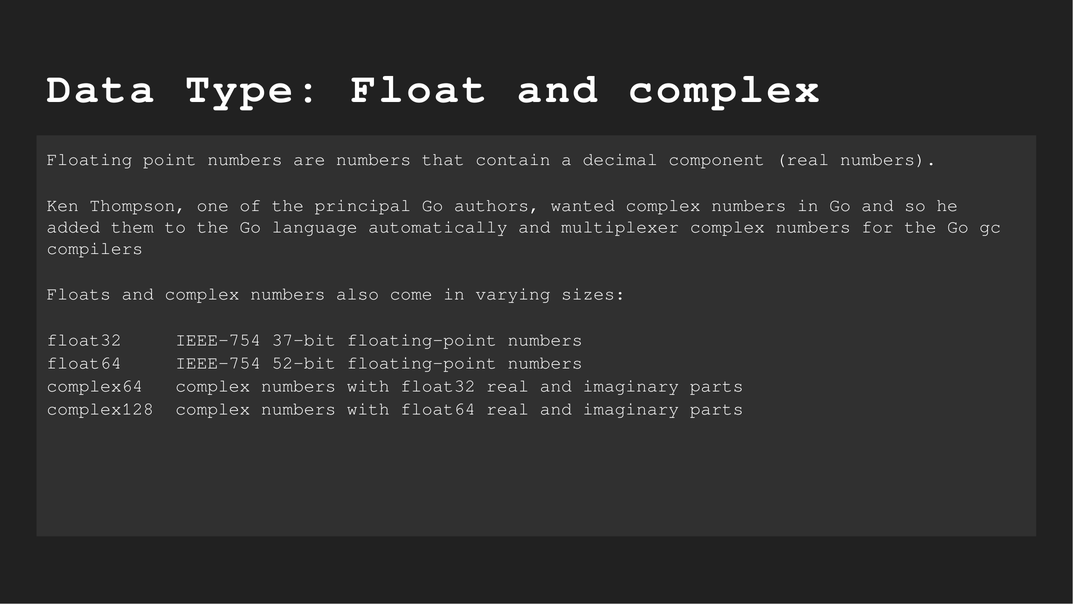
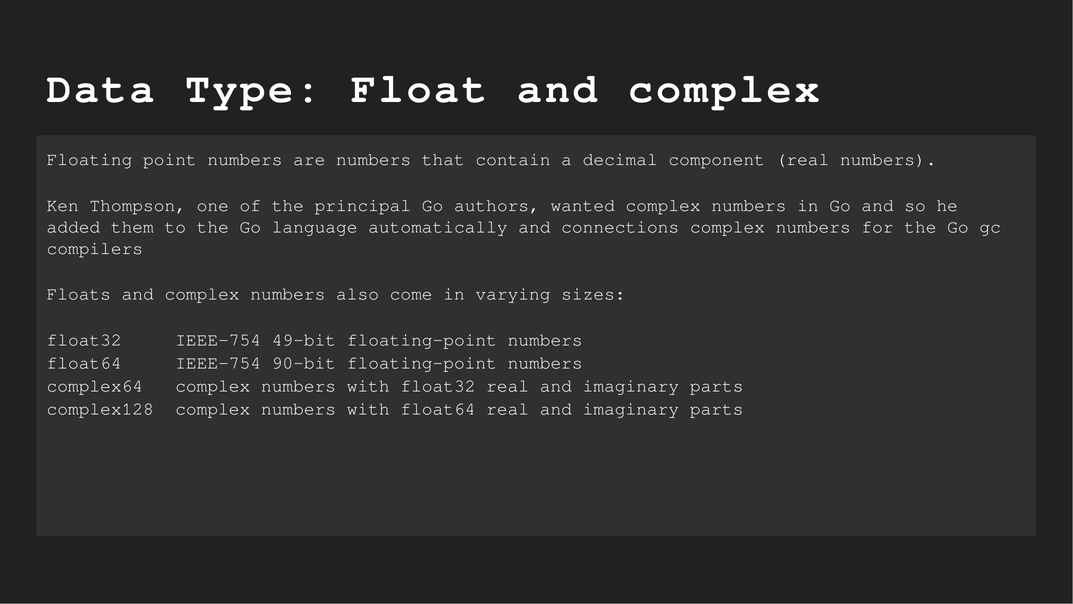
multiplexer: multiplexer -> connections (620, 226)
37-bit: 37-bit -> 49-bit (304, 340)
52-bit: 52-bit -> 90-bit (304, 363)
